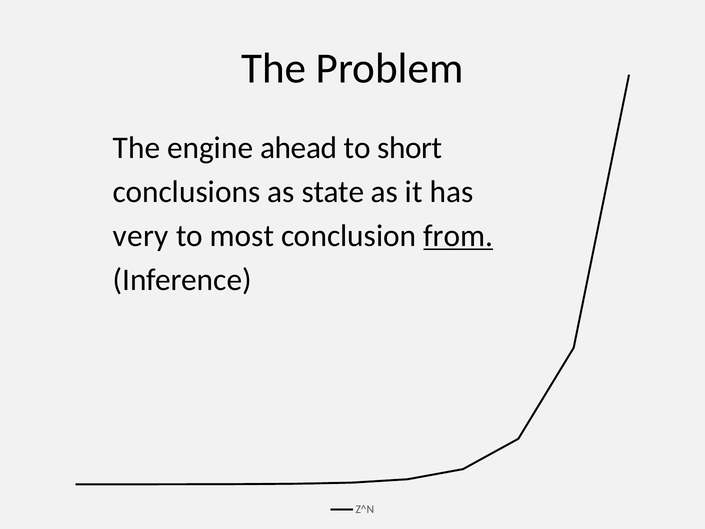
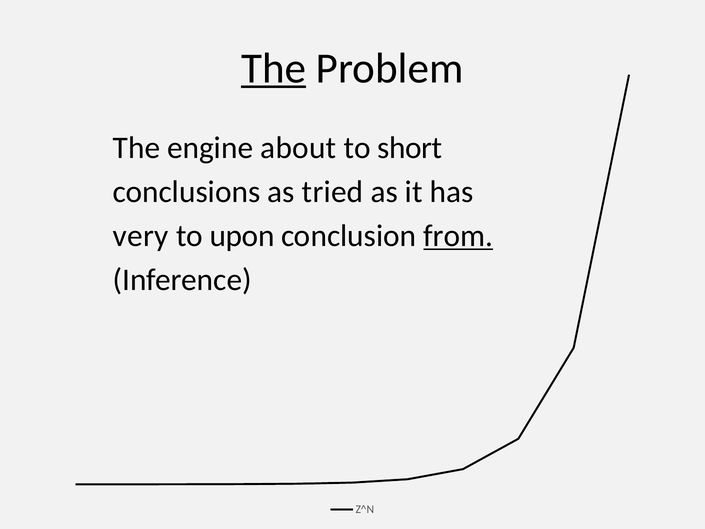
The underline: none -> present (274, 68)
ahead: ahead -> about (298, 148)
state: state -> tried (333, 192)
most: most -> upon (242, 236)
